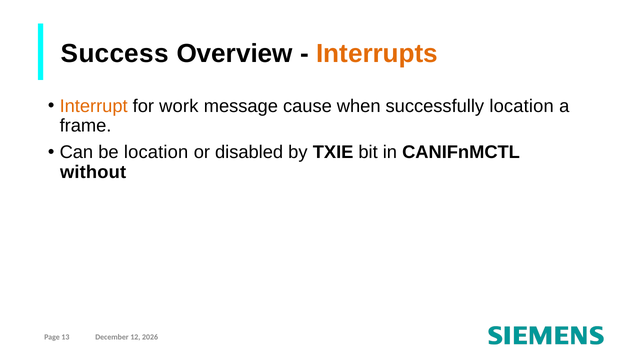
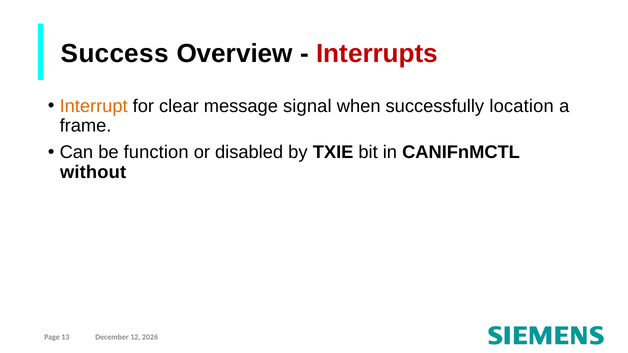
Interrupts colour: orange -> red (377, 54)
work: work -> clear (179, 106)
cause: cause -> signal (307, 106)
be location: location -> function (156, 152)
